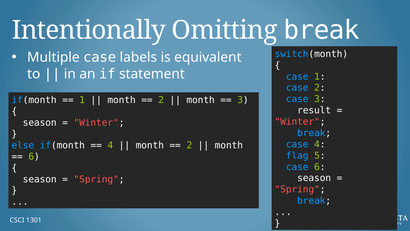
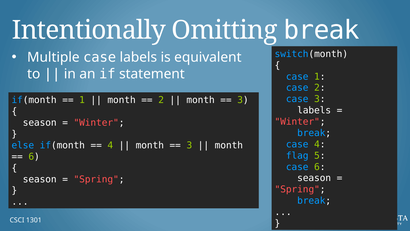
result: result -> labels (314, 110)
2: 2 -> 3 (189, 145)
